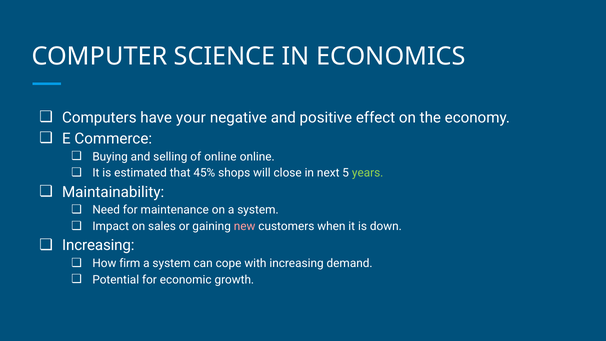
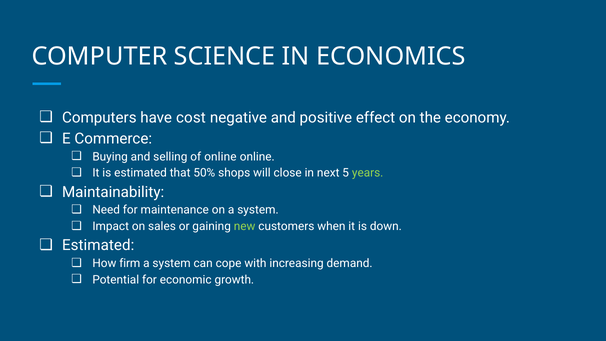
your: your -> cost (191, 118)
45%: 45% -> 50% (204, 173)
new colour: pink -> light green (245, 226)
Increasing: Increasing -> Estimated (98, 245)
